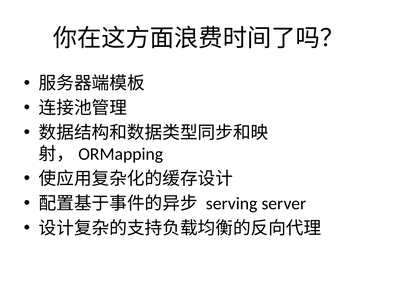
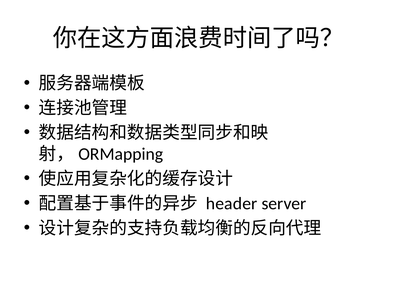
serving: serving -> header (232, 203)
